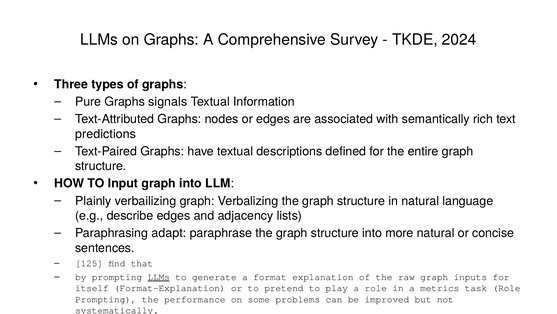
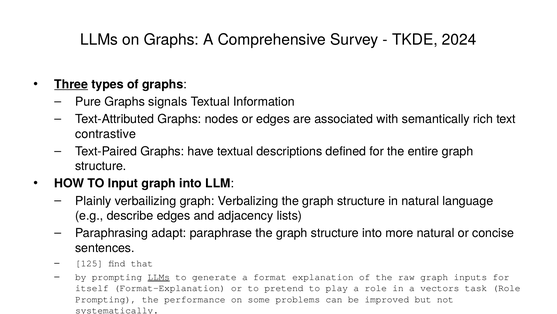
Three underline: none -> present (71, 84)
predictions: predictions -> contrastive (106, 134)
metrics: metrics -> vectors (440, 288)
